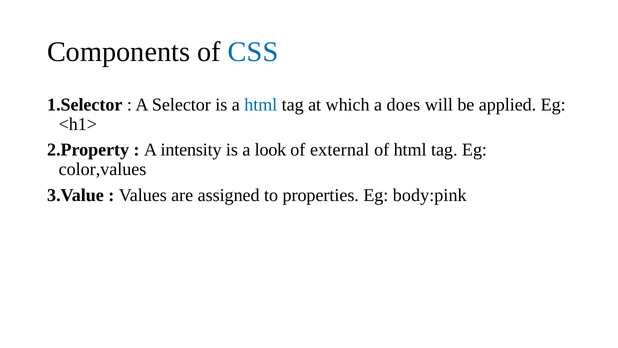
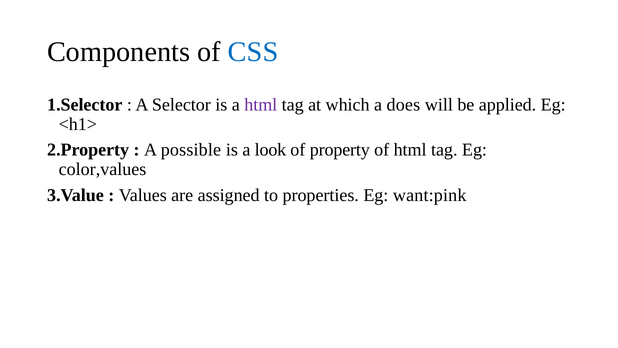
html colour: blue -> purple (261, 104)
intensity: intensity -> possible (191, 150)
external: external -> property (340, 150)
body:pink: body:pink -> want:pink (430, 195)
